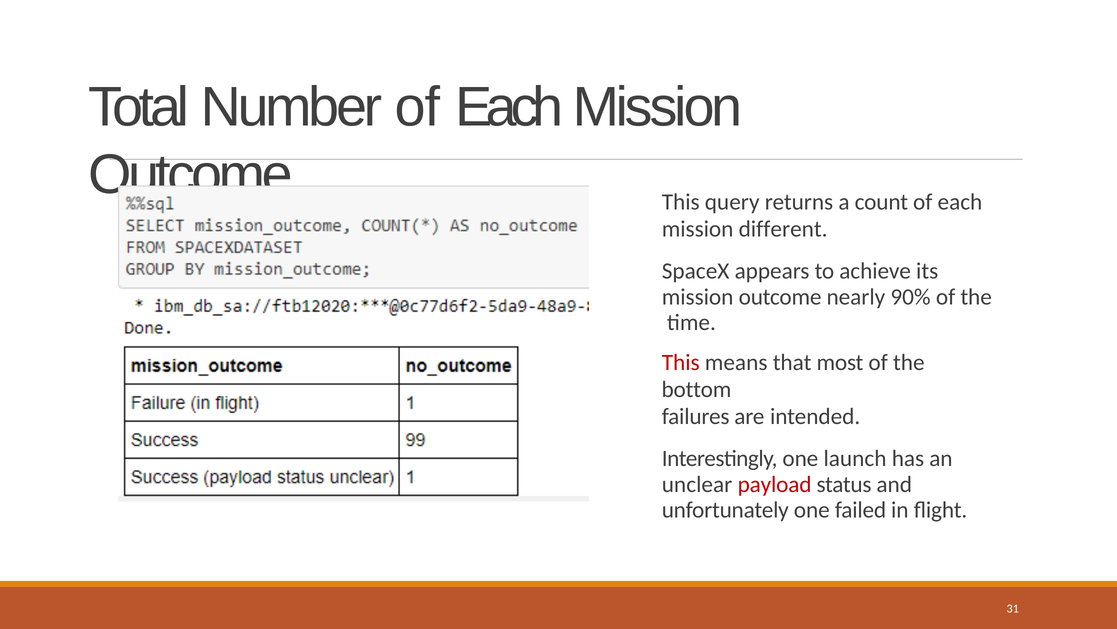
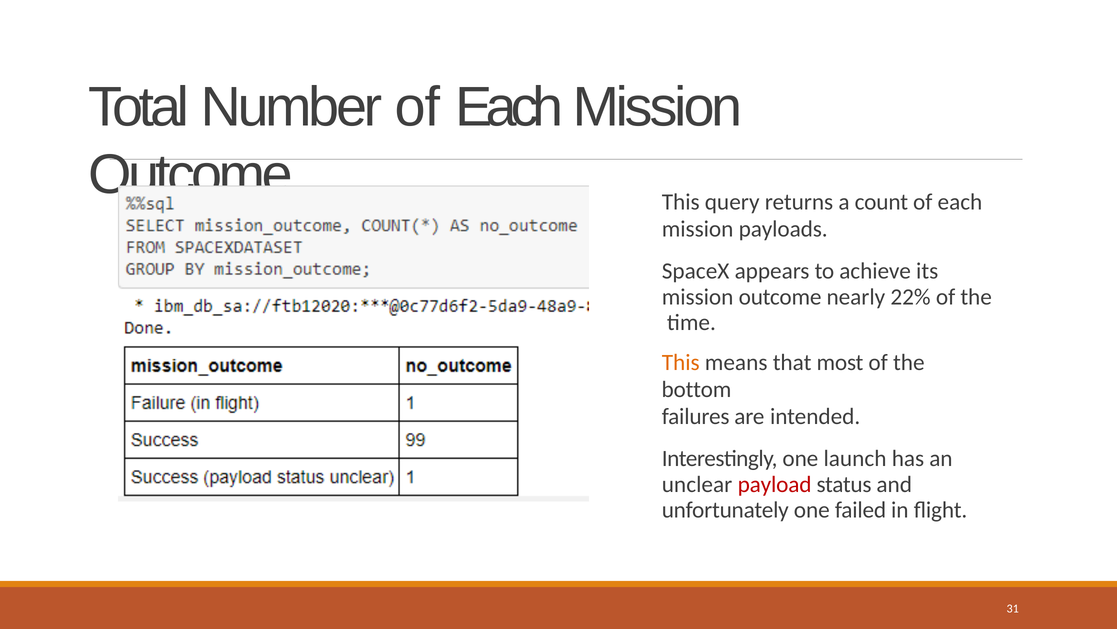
different: different -> payloads (783, 229)
90%: 90% -> 22% (911, 297)
This colour: red -> orange (681, 362)
